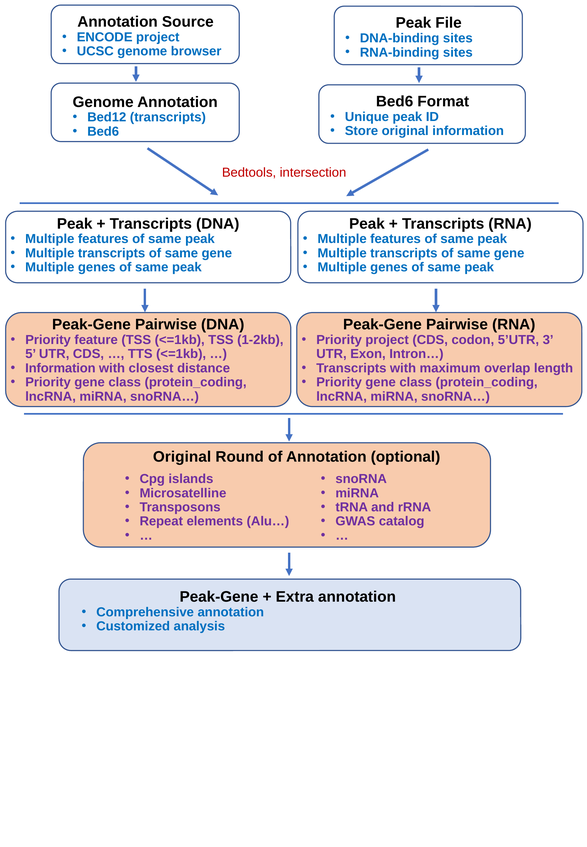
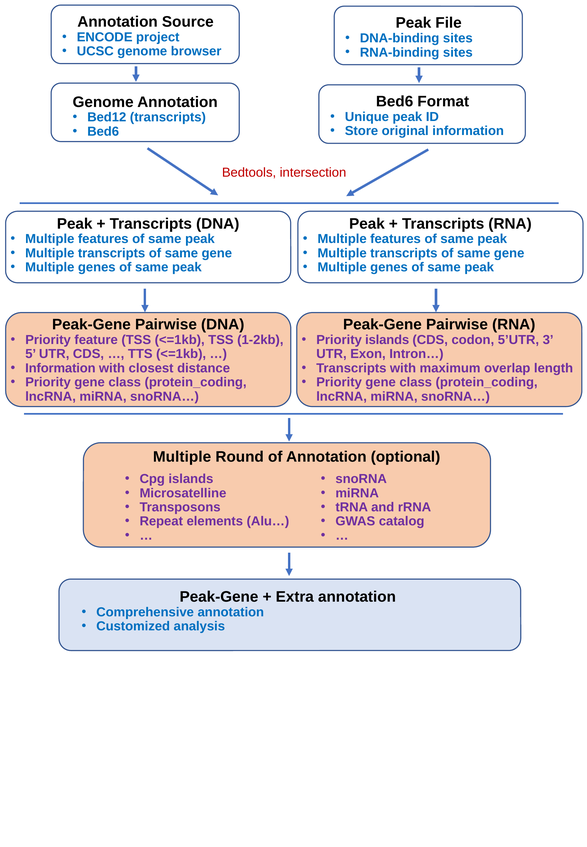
Priority project: project -> islands (387, 340)
Original: Original -> Multiple (182, 457)
